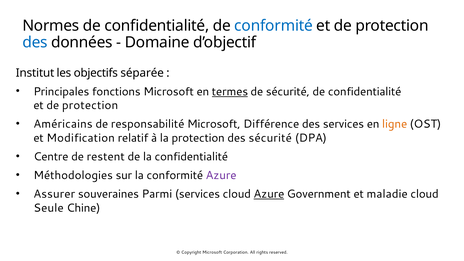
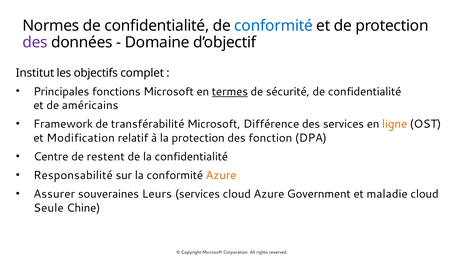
des colour: blue -> purple (35, 42)
séparée: séparée -> complet (142, 73)
protection: protection -> américains (90, 105)
Américains: Américains -> Framework (63, 124)
responsabilité: responsabilité -> transférabilité (148, 124)
des sécurité: sécurité -> fonction (270, 138)
Méthodologies: Méthodologies -> Responsabilité (73, 175)
Azure colour: purple -> orange (221, 175)
Parmi: Parmi -> Leurs (157, 194)
Azure underline: present -> none (269, 194)
